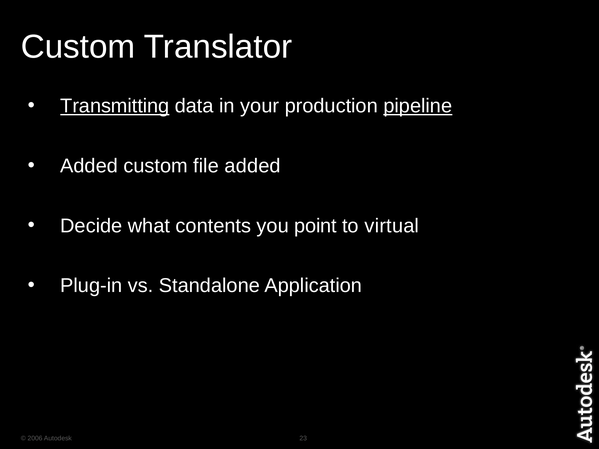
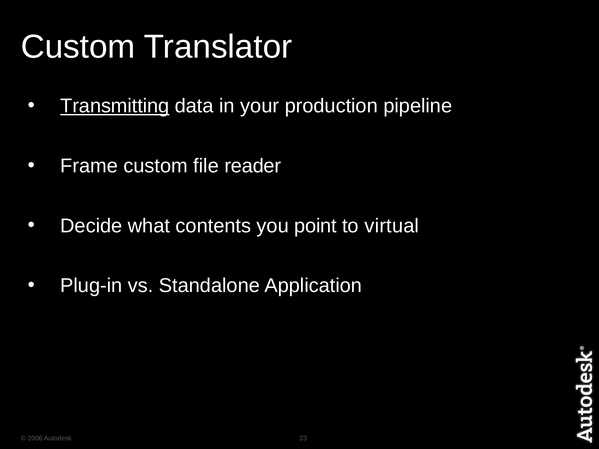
pipeline underline: present -> none (418, 106)
Added: Added -> Frame (89, 166)
file added: added -> reader (253, 166)
